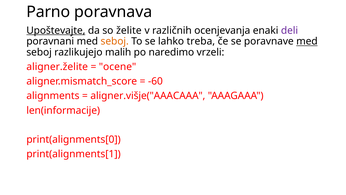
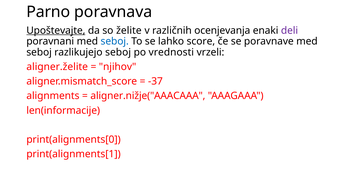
seboj colour: orange -> blue (115, 41)
treba: treba -> score (201, 41)
med underline: present -> none (307, 41)
razlikujejo malih: malih -> seboj (118, 52)
naredimo: naredimo -> vrednosti (171, 52)
ocene: ocene -> njihov (118, 67)
-60: -60 -> -37 (155, 81)
aligner.višje("AAACAAA: aligner.višje("AAACAAA -> aligner.nižje("AAACAAA (148, 96)
